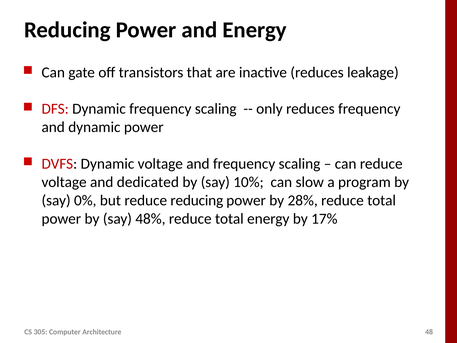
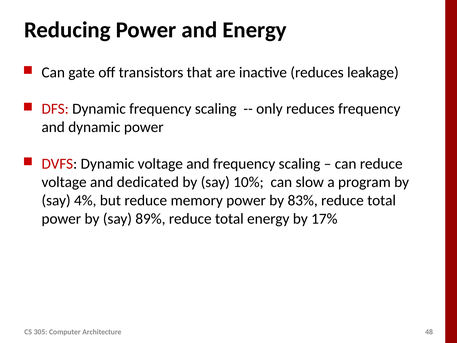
0%: 0% -> 4% (85, 200)
reduce reducing: reducing -> memory (197, 200)
28%: 28% -> 83% (303, 200)
48%: 48% -> 89% (150, 219)
